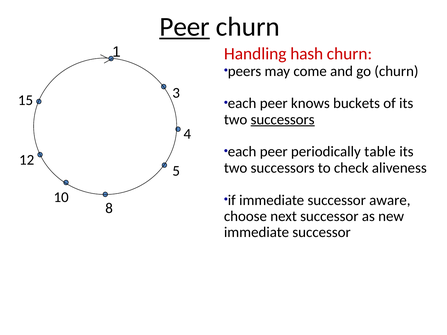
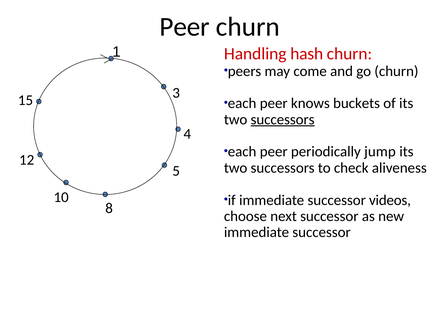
Peer underline: present -> none (185, 27)
table: table -> jump (380, 152)
aware: aware -> videos (390, 200)
